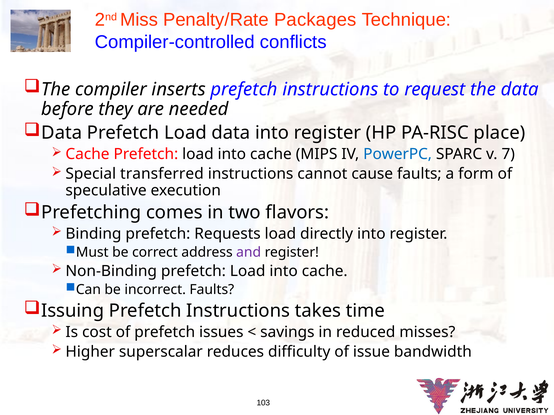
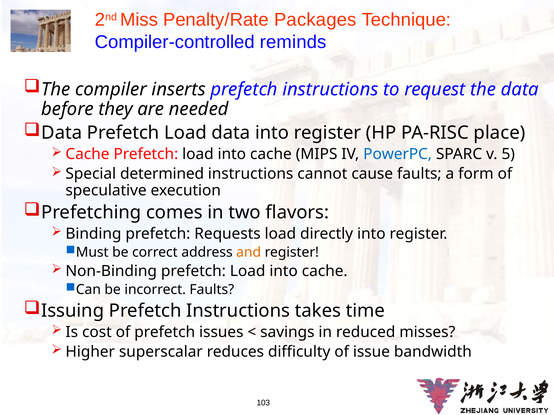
conflicts: conflicts -> reminds (293, 42)
7: 7 -> 5 (508, 154)
transferred: transferred -> determined (162, 174)
and colour: purple -> orange (249, 253)
